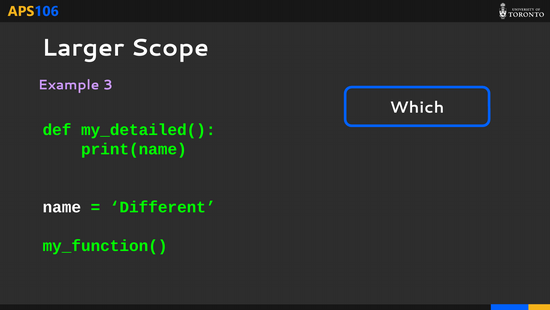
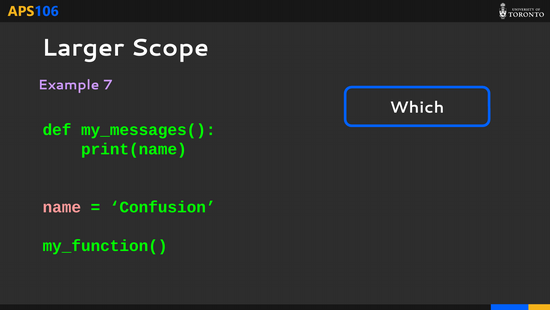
3: 3 -> 7 (108, 85)
my_detailed(: my_detailed( -> my_messages( (148, 130)
name colour: white -> pink (62, 207)
Different: Different -> Confusion (163, 207)
